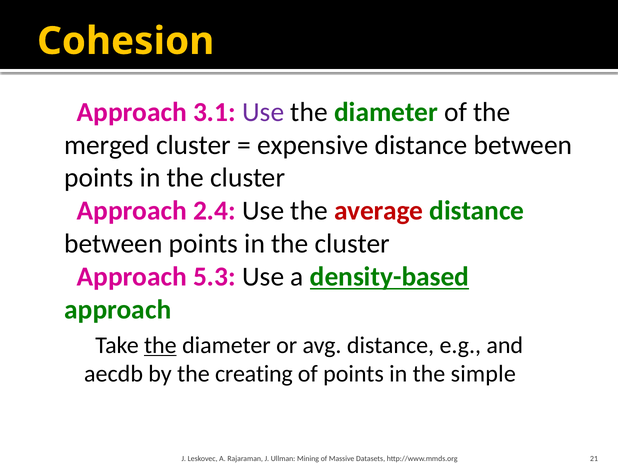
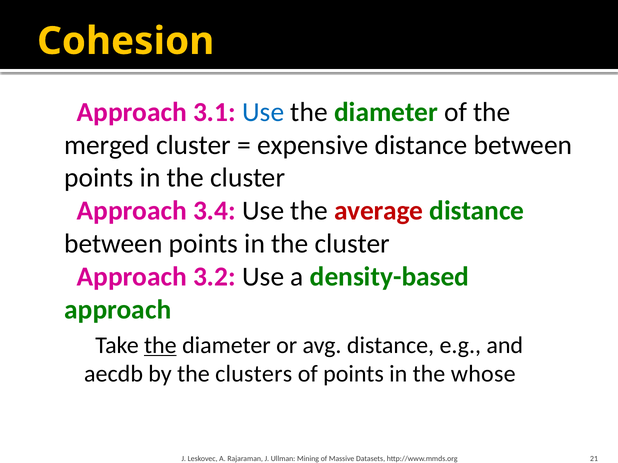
Use colour: purple -> blue (263, 112)
2.4: 2.4 -> 3.4 (214, 211)
5.3: 5.3 -> 3.2 (214, 277)
density-based underline: present -> none (390, 277)
creating: creating -> clusters (254, 374)
simple: simple -> whose (483, 374)
